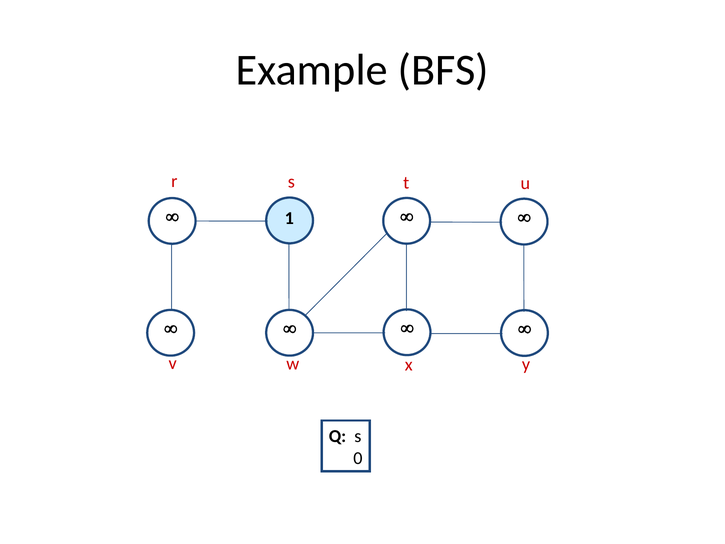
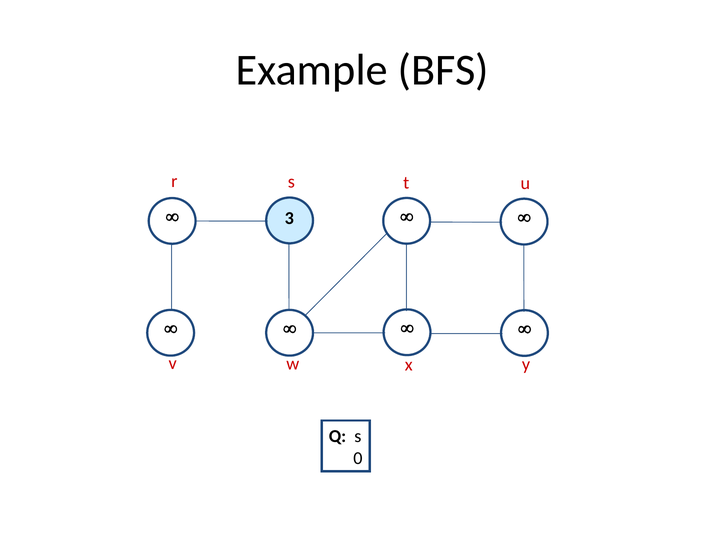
1: 1 -> 3 (289, 218)
